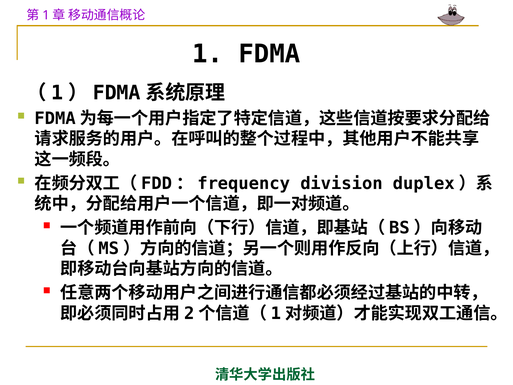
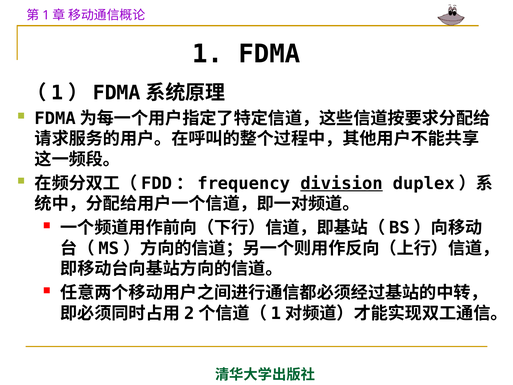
division underline: none -> present (342, 183)
